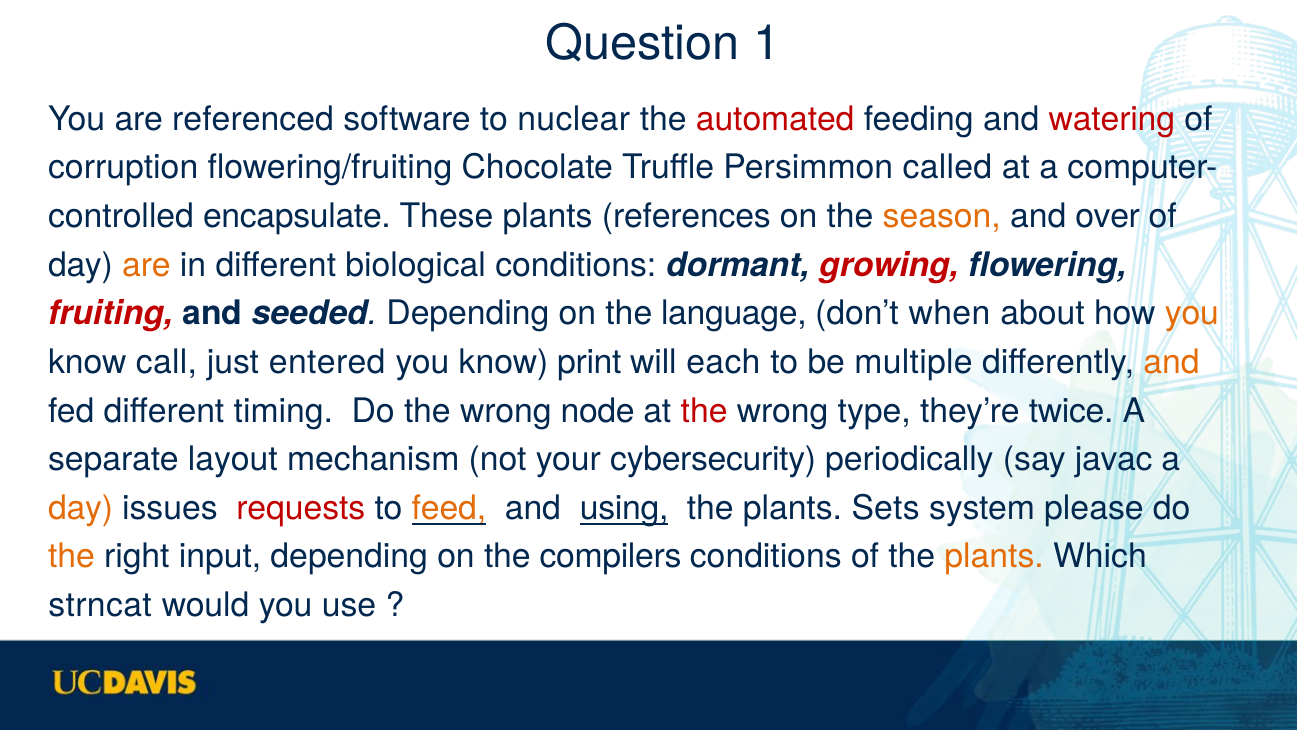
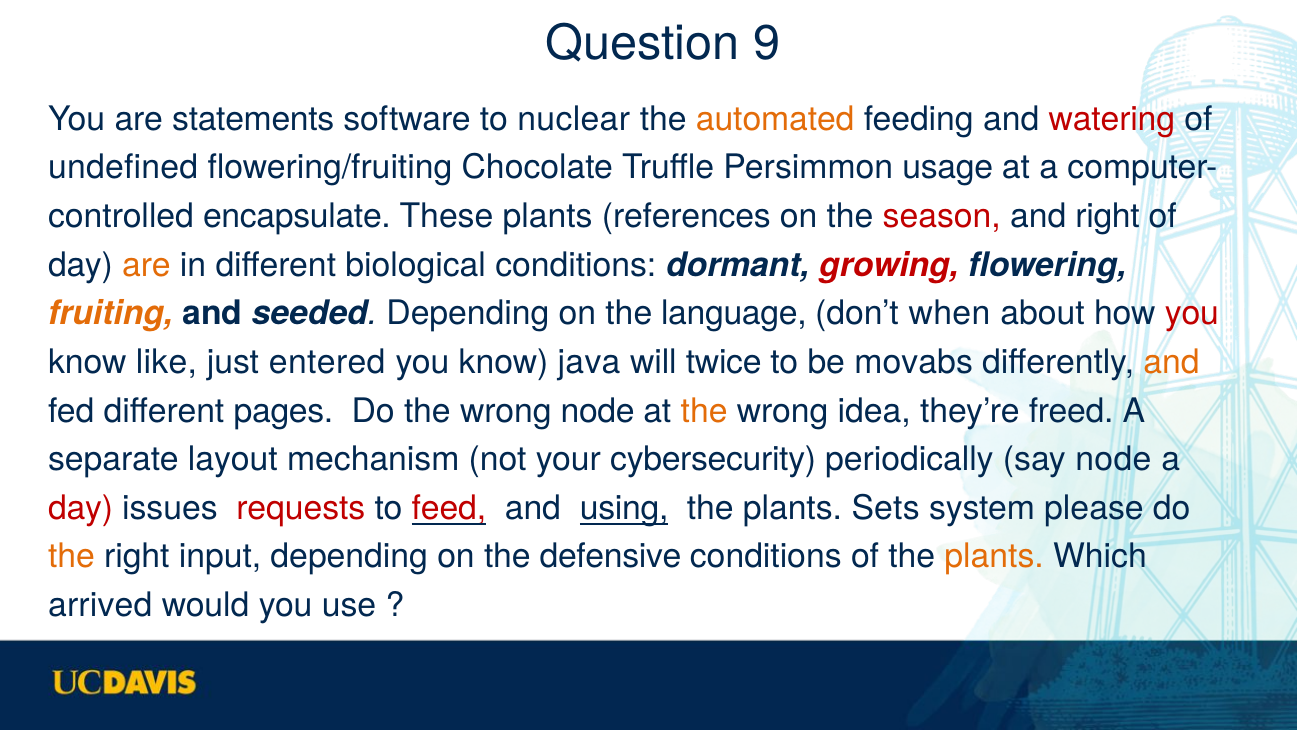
1: 1 -> 9 (767, 43)
referenced: referenced -> statements (253, 119)
automated colour: red -> orange (775, 119)
corruption: corruption -> undefined (123, 168)
called: called -> usage (948, 168)
season colour: orange -> red (942, 216)
and over: over -> right (1108, 216)
fruiting colour: red -> orange (111, 313)
you colour: orange -> red (1192, 313)
call: call -> like (166, 362)
print: print -> java (589, 362)
each: each -> twice (724, 362)
multiple: multiple -> movabs (914, 362)
timing: timing -> pages (284, 411)
the colour: red -> orange (704, 411)
type: type -> idea (874, 411)
twice: twice -> freed (1071, 411)
say javac: javac -> node (1113, 459)
day colour: orange -> red (81, 508)
feed colour: orange -> red (449, 508)
compilers: compilers -> defensive (610, 556)
strncat: strncat -> arrived (100, 605)
